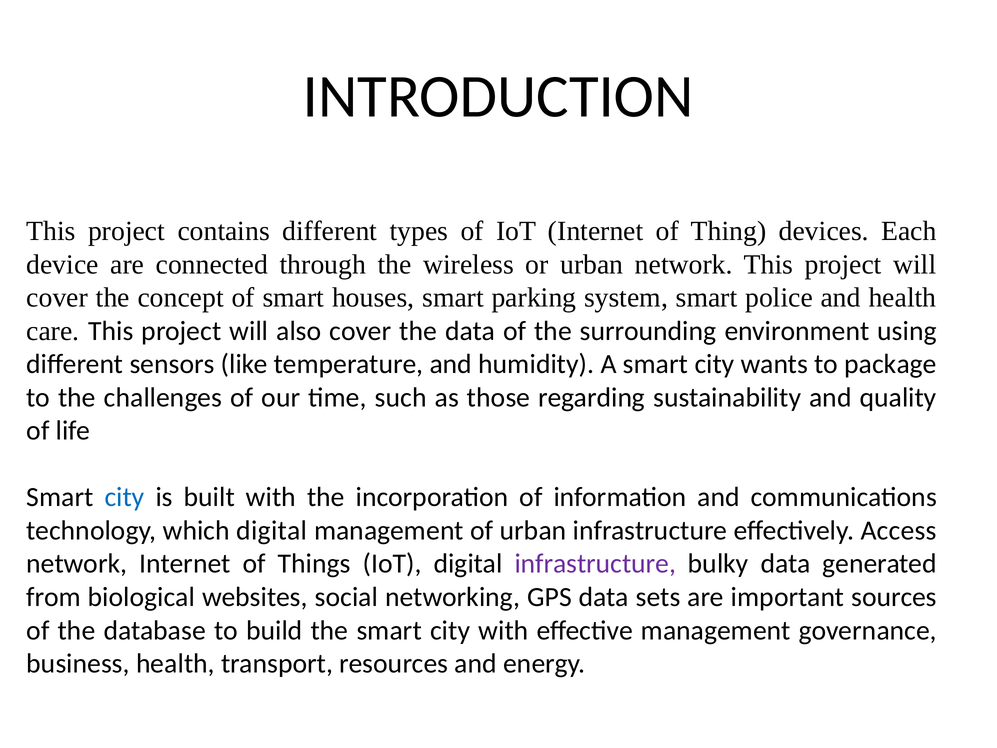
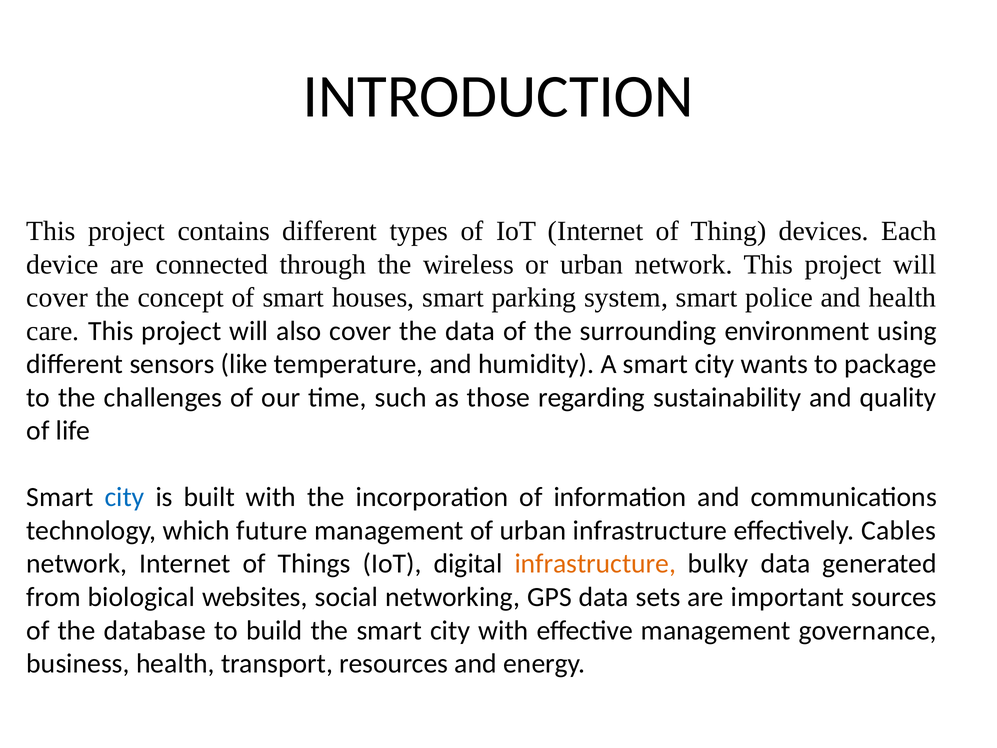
which digital: digital -> future (272, 530)
Access: Access -> Cables (899, 530)
infrastructure colour: purple -> orange (595, 564)
